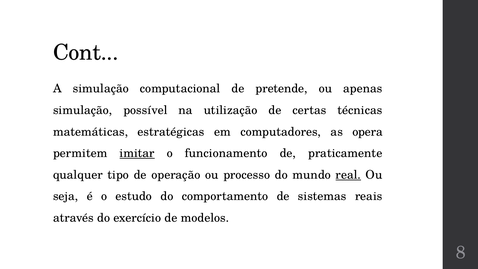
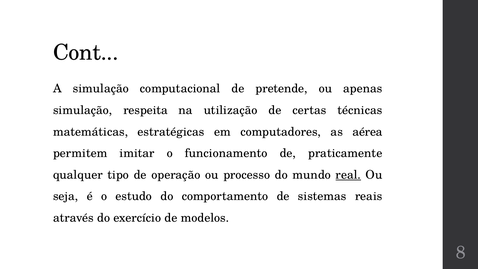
possível: possível -> respeita (146, 110)
opera: opera -> aérea (368, 132)
imitar underline: present -> none (137, 153)
